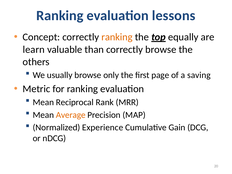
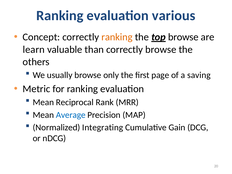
lessons: lessons -> various (174, 15)
equally: equally -> browse (183, 37)
Average colour: orange -> blue (71, 115)
Experience: Experience -> Integrating (103, 128)
